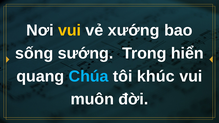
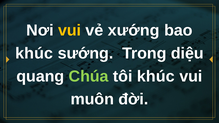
sống: sống -> khúc (34, 53)
hiển: hiển -> diệu (187, 53)
Chúa colour: light blue -> light green (89, 76)
